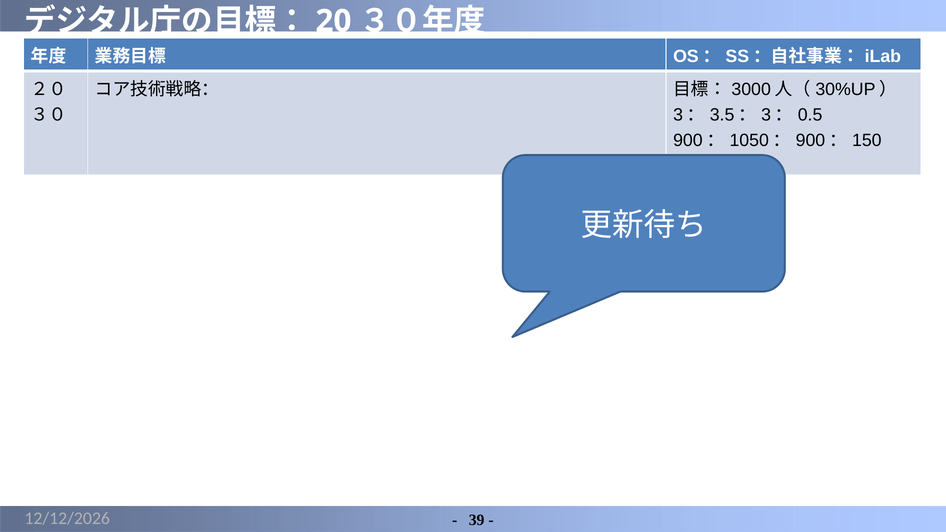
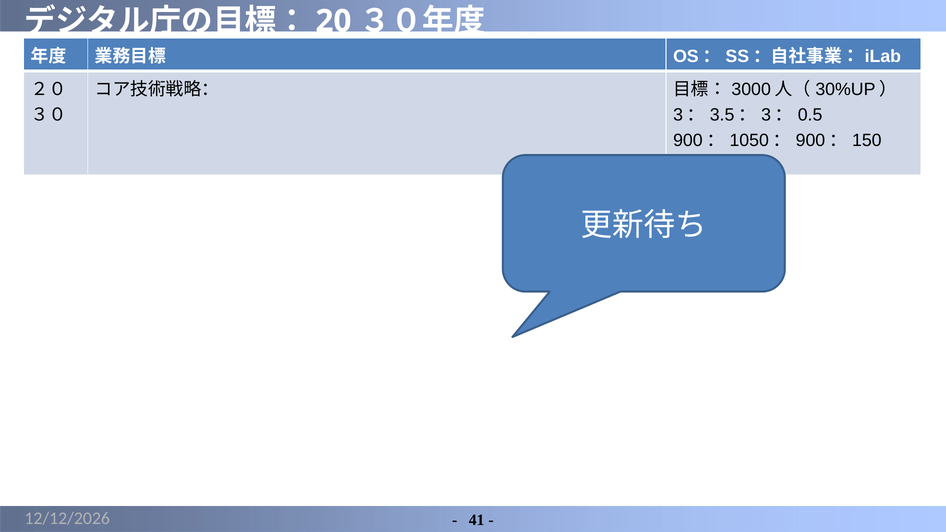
39: 39 -> 41 (477, 520)
